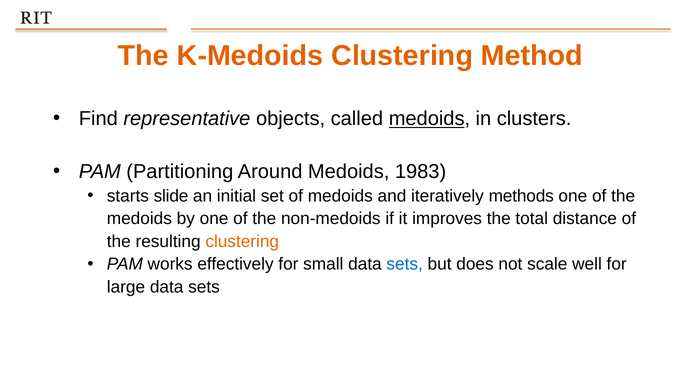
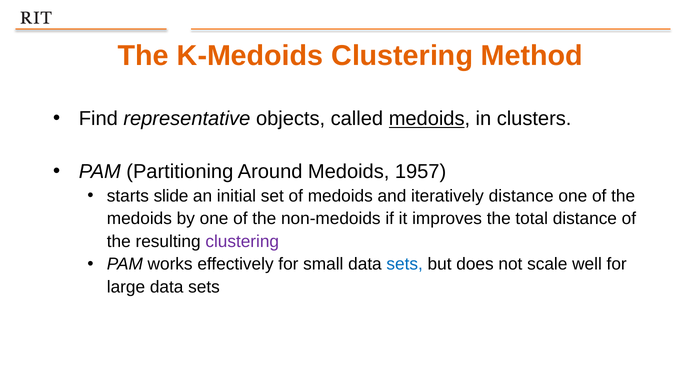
1983: 1983 -> 1957 (421, 172)
iteratively methods: methods -> distance (521, 196)
clustering colour: orange -> purple (242, 241)
